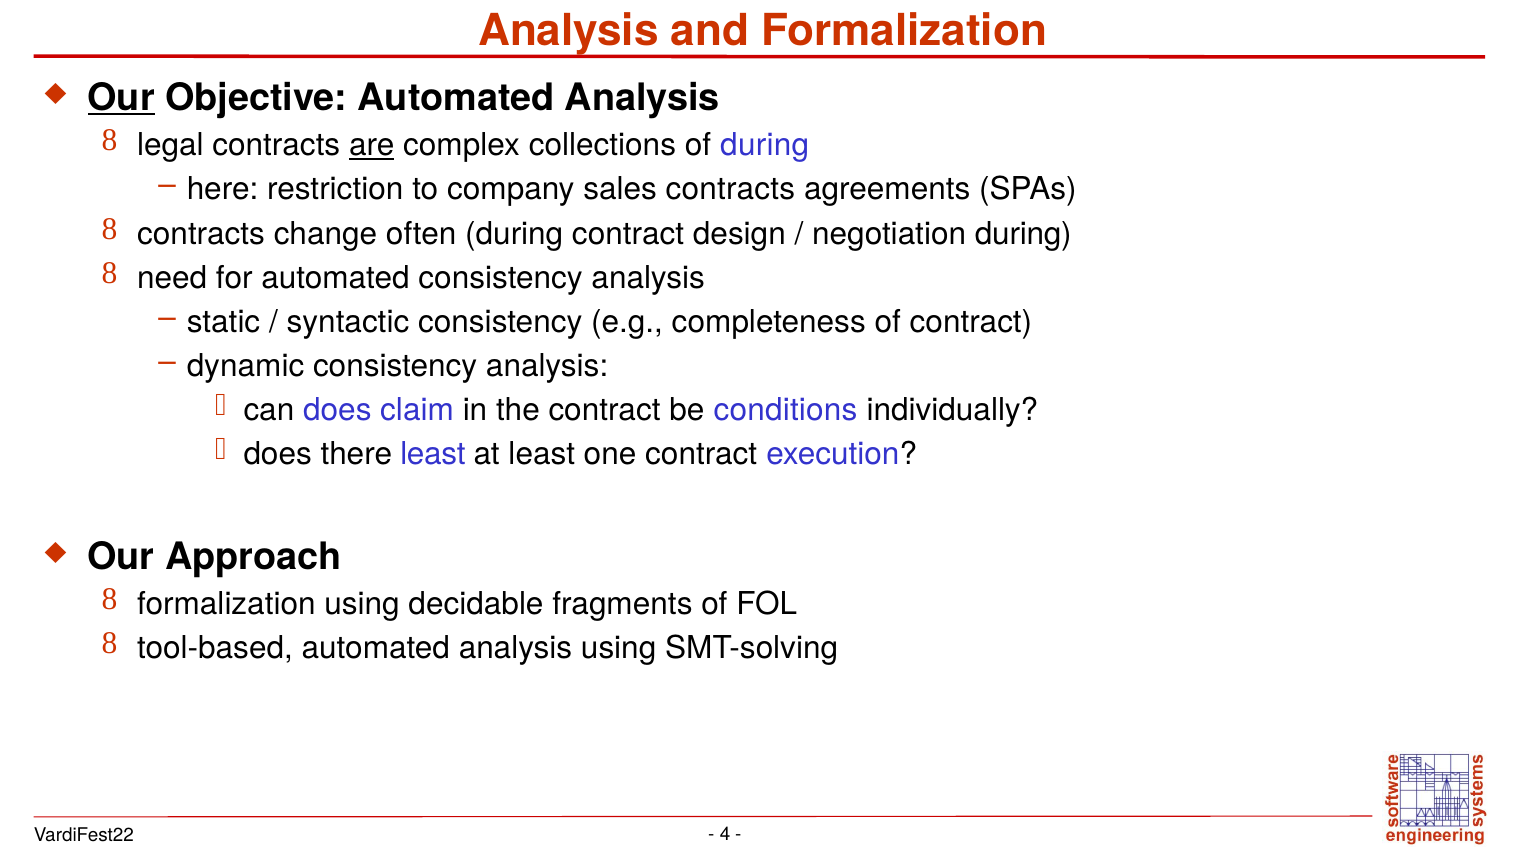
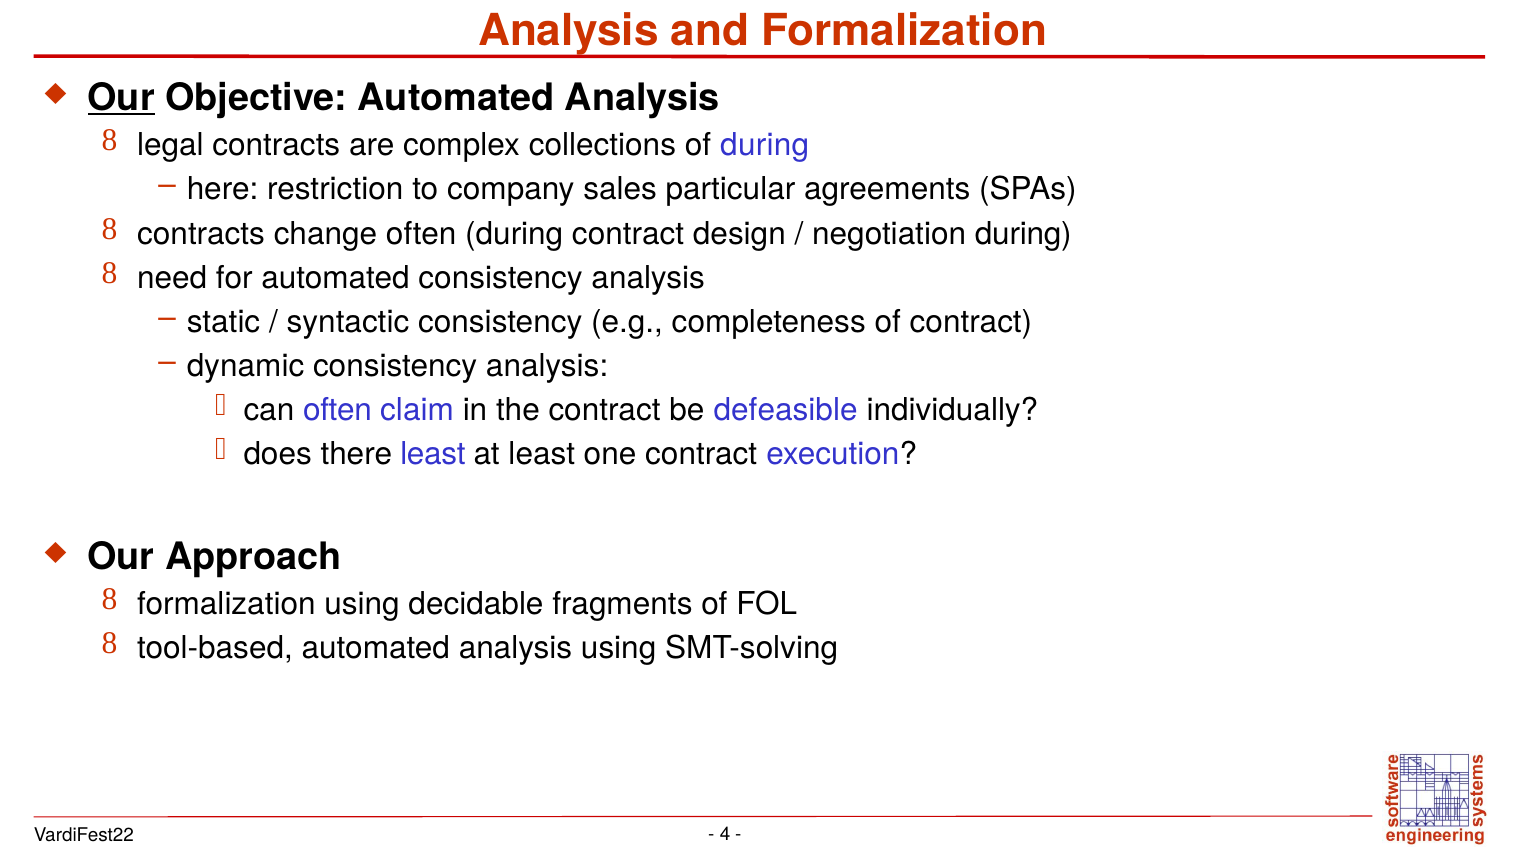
are underline: present -> none (372, 145)
sales contracts: contracts -> particular (730, 190)
can does: does -> often (338, 410)
conditions: conditions -> defeasible (786, 410)
